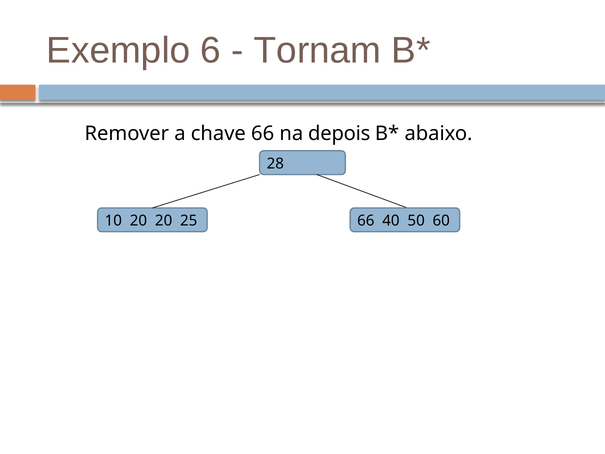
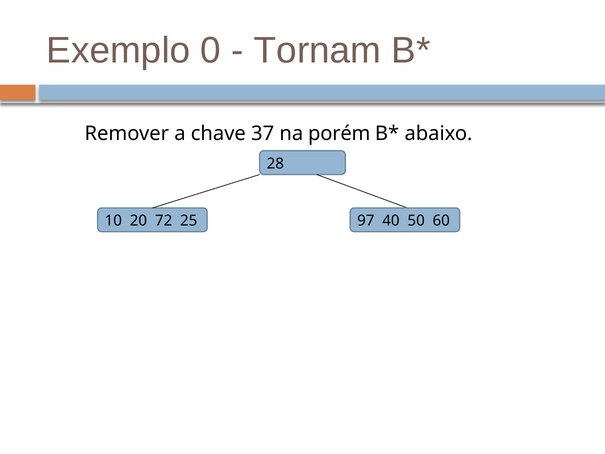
6: 6 -> 0 (211, 50)
chave 66: 66 -> 37 (263, 134)
depois: depois -> porém (339, 134)
20 20: 20 -> 72 (164, 221)
25 66: 66 -> 97 (366, 221)
